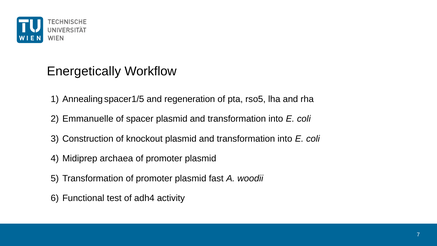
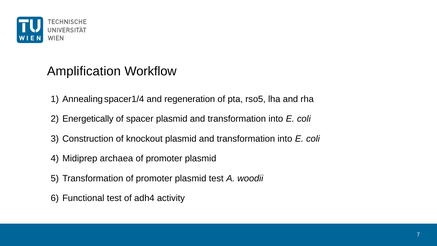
Energetically: Energetically -> Amplification (84, 71)
spacer1/5: spacer1/5 -> spacer1/4 (124, 99)
Emmanuelle: Emmanuelle -> Energetically (88, 119)
plasmid fast: fast -> test (216, 178)
